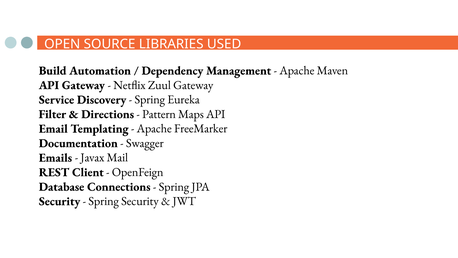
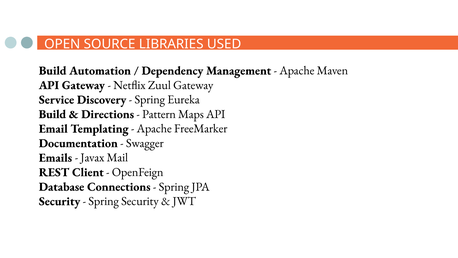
Filter: Filter -> Build (52, 114)
